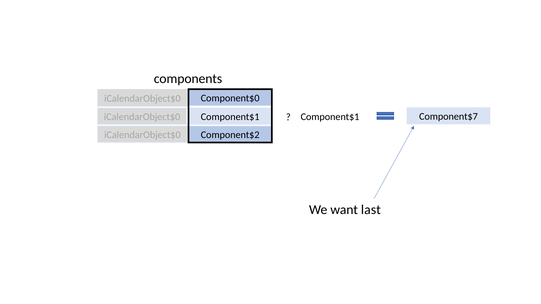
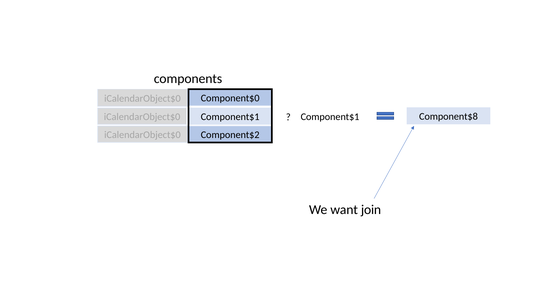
Component$7: Component$7 -> Component$8 (448, 117)
last: last -> join (371, 210)
